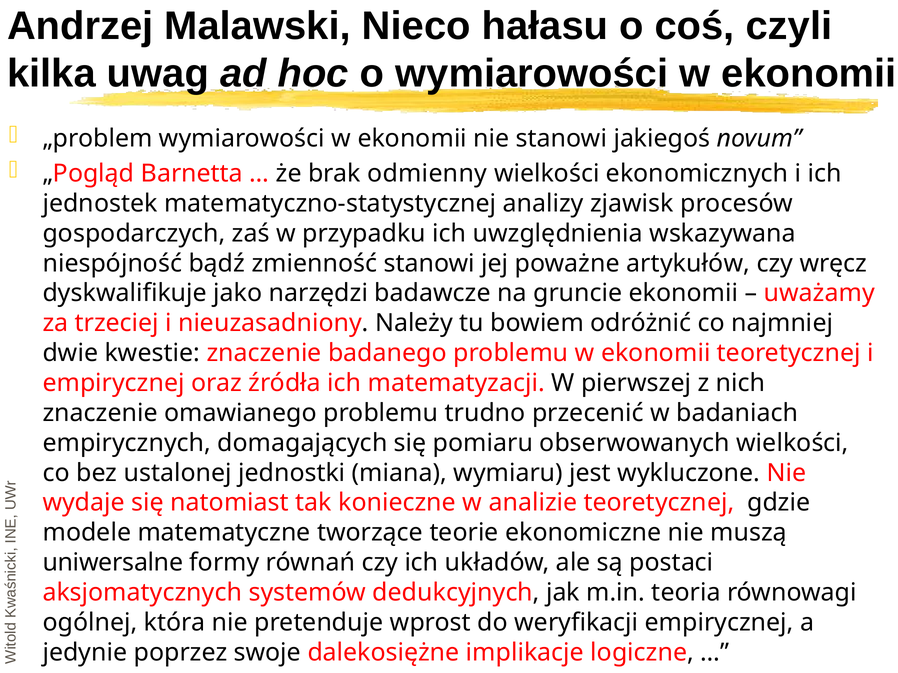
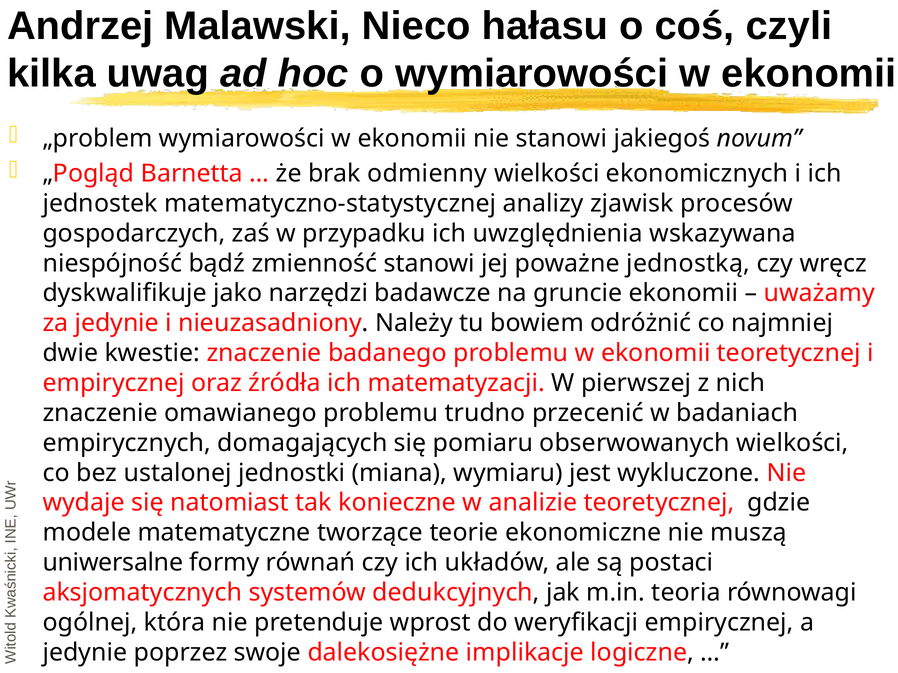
artykułów: artykułów -> jednostką (688, 264)
za trzeciej: trzeciej -> jedynie (117, 323)
